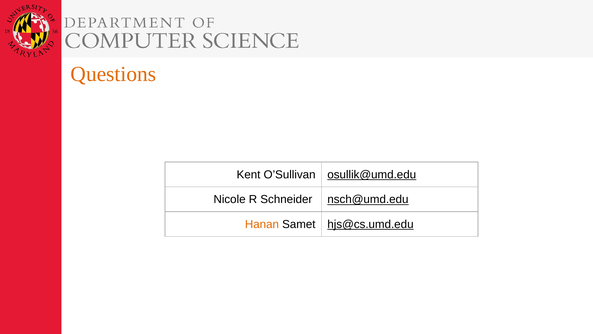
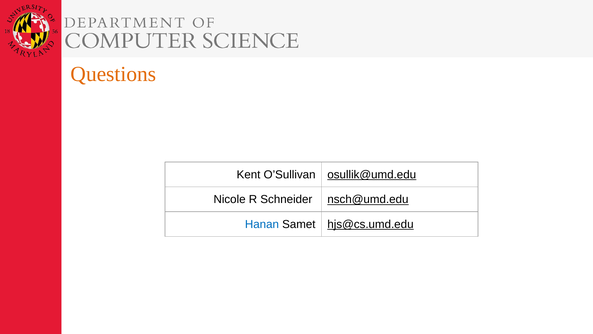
Hanan colour: orange -> blue (262, 224)
